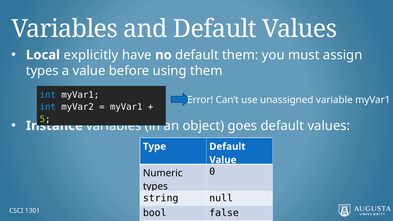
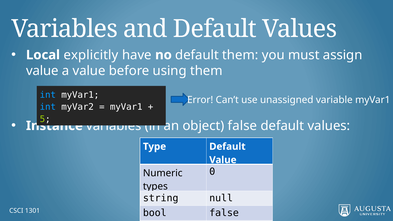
types: types -> value (42, 71)
object goes: goes -> false (242, 126)
